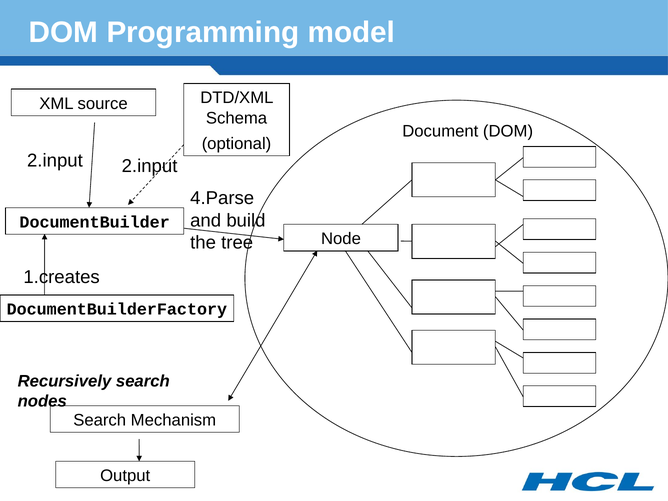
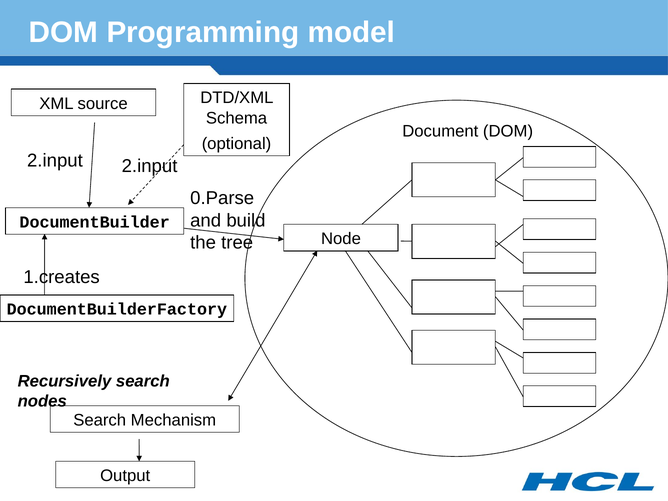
4.Parse: 4.Parse -> 0.Parse (222, 198)
